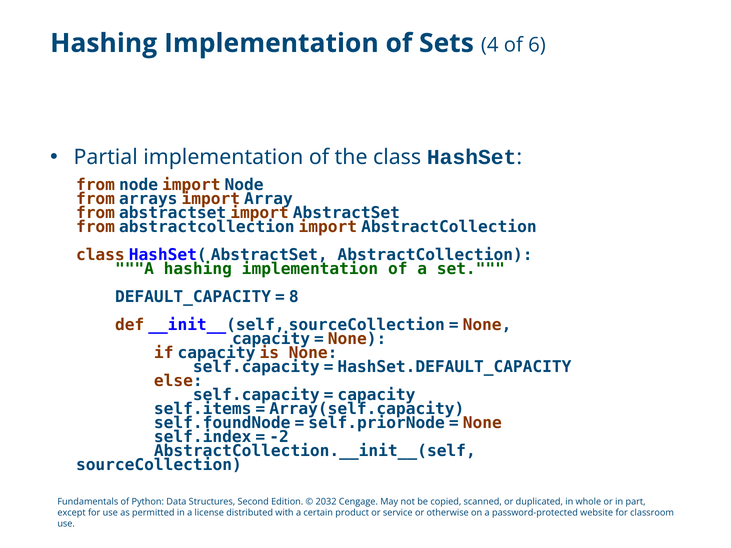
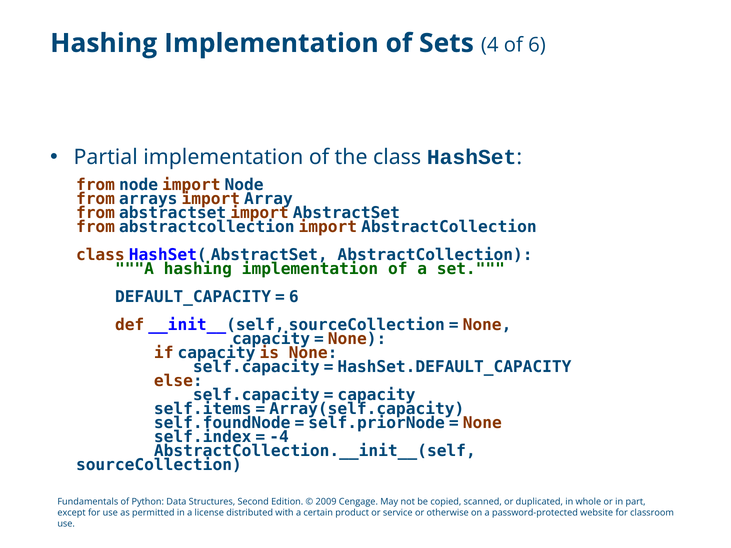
8: 8 -> 6 (294, 297)
-2: -2 -> -4 (279, 437)
2032: 2032 -> 2009 (326, 502)
